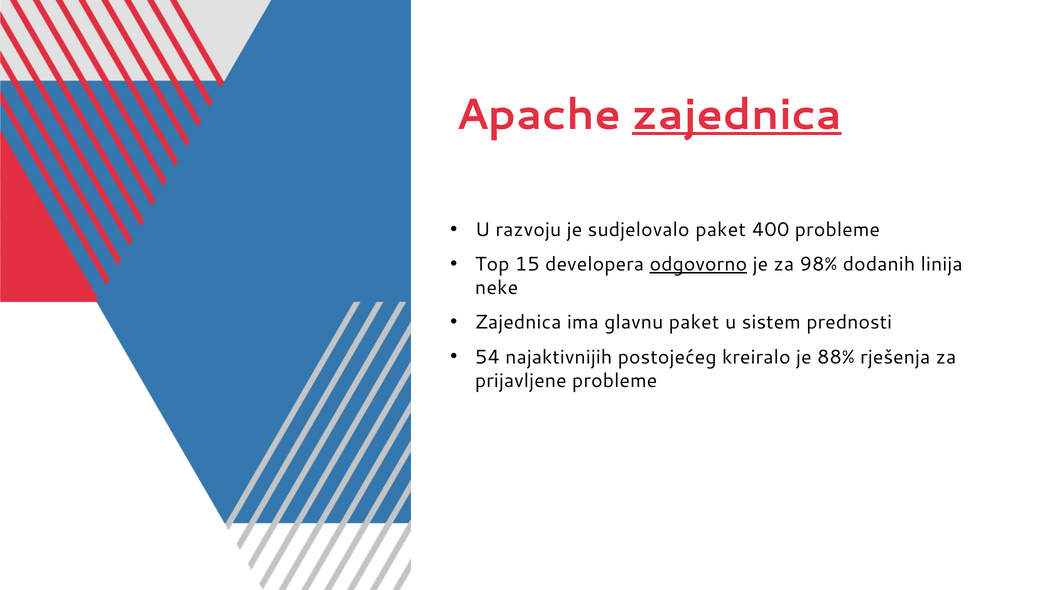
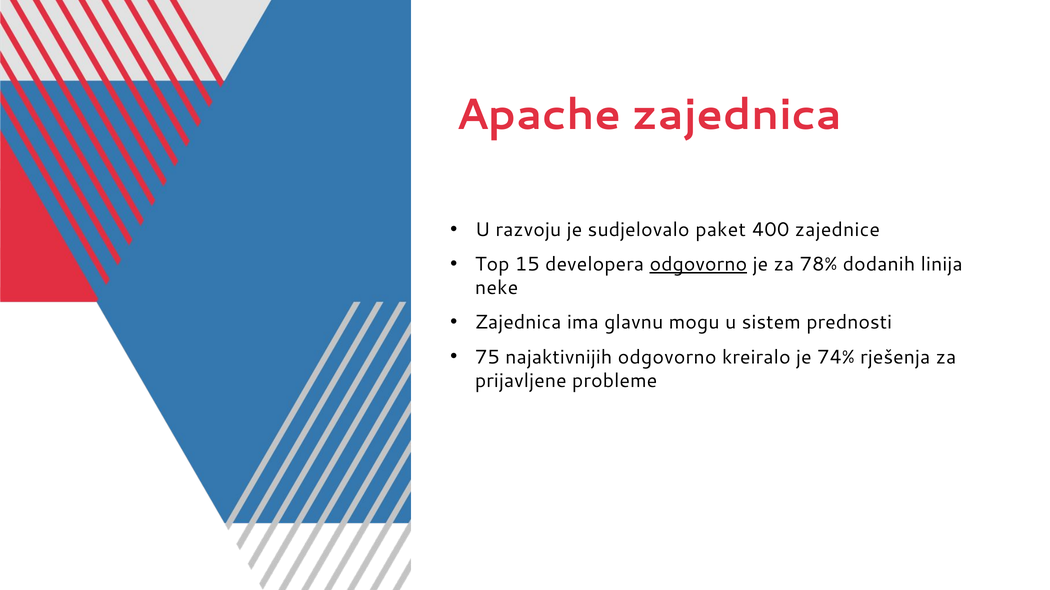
zajednica underline: present -> none (737, 115)
400 probleme: probleme -> zajednice (837, 230)
98%: 98% -> 78% (818, 265)
glavnu paket: paket -> mogu (694, 323)
54: 54 -> 75 (487, 357)
najaktivnijih postojećeg: postojećeg -> odgovorno (667, 357)
88%: 88% -> 74% (836, 357)
